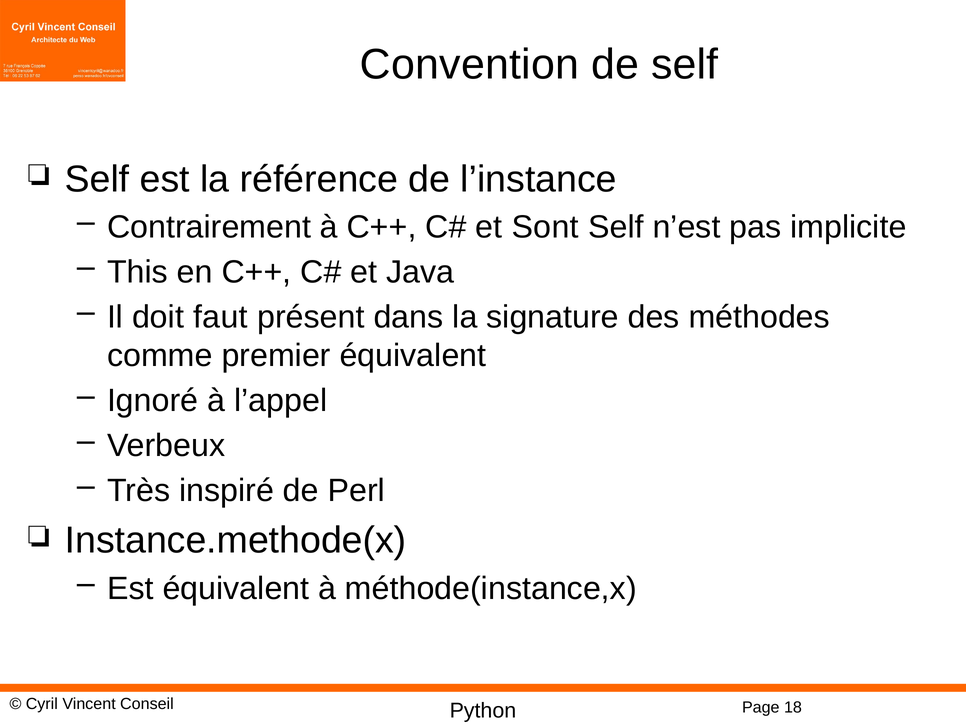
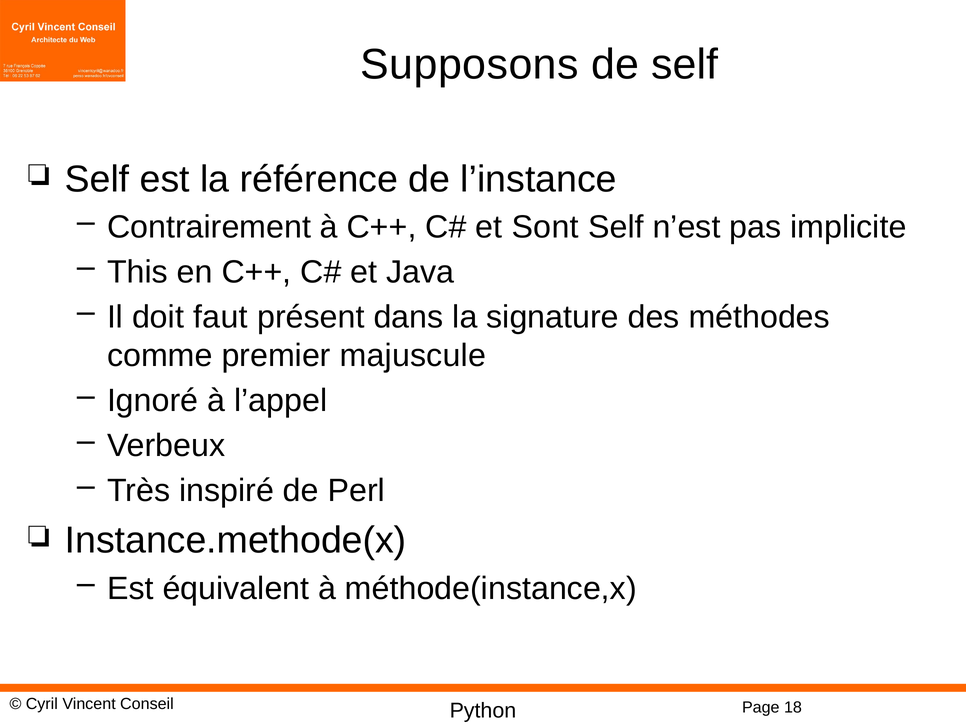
Convention: Convention -> Supposons (470, 65)
premier équivalent: équivalent -> majuscule (413, 356)
